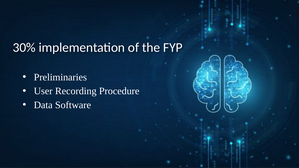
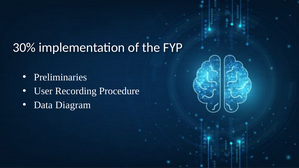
Software: Software -> Diagram (73, 105)
